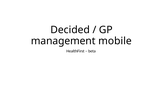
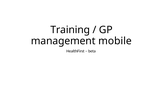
Decided: Decided -> Training (70, 30)
